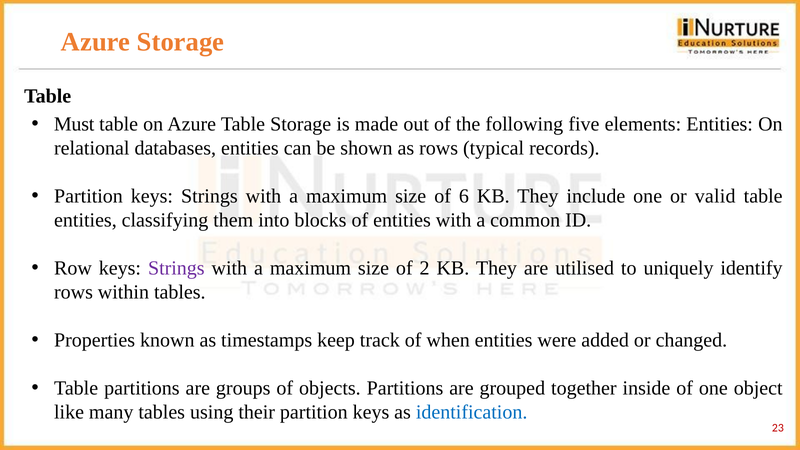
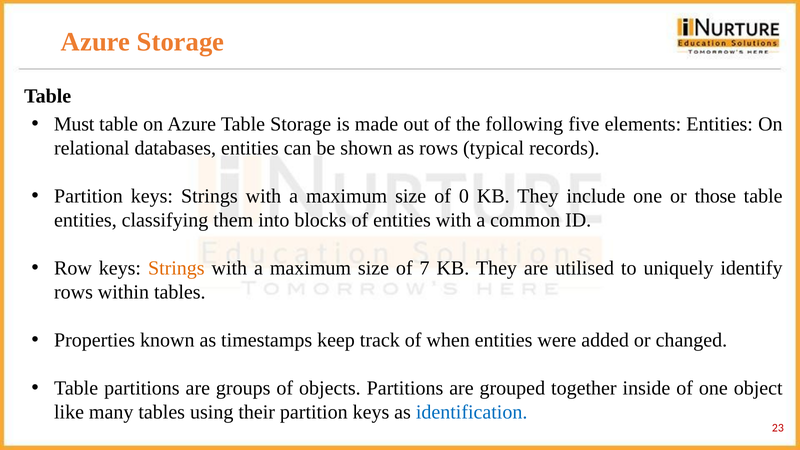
6: 6 -> 0 (464, 196)
valid: valid -> those (715, 196)
Strings colour: purple -> orange (176, 268)
2: 2 -> 7 (425, 268)
